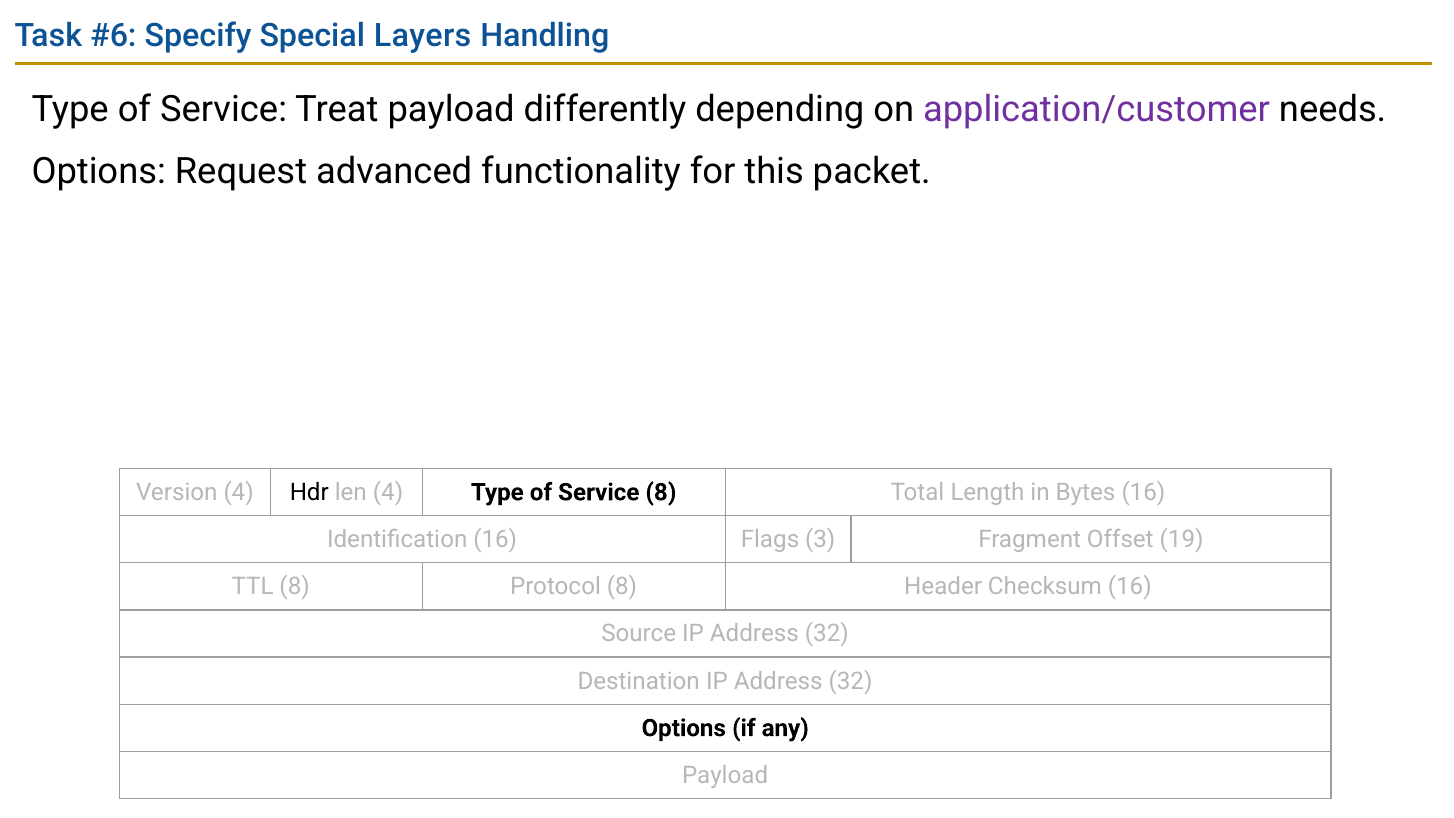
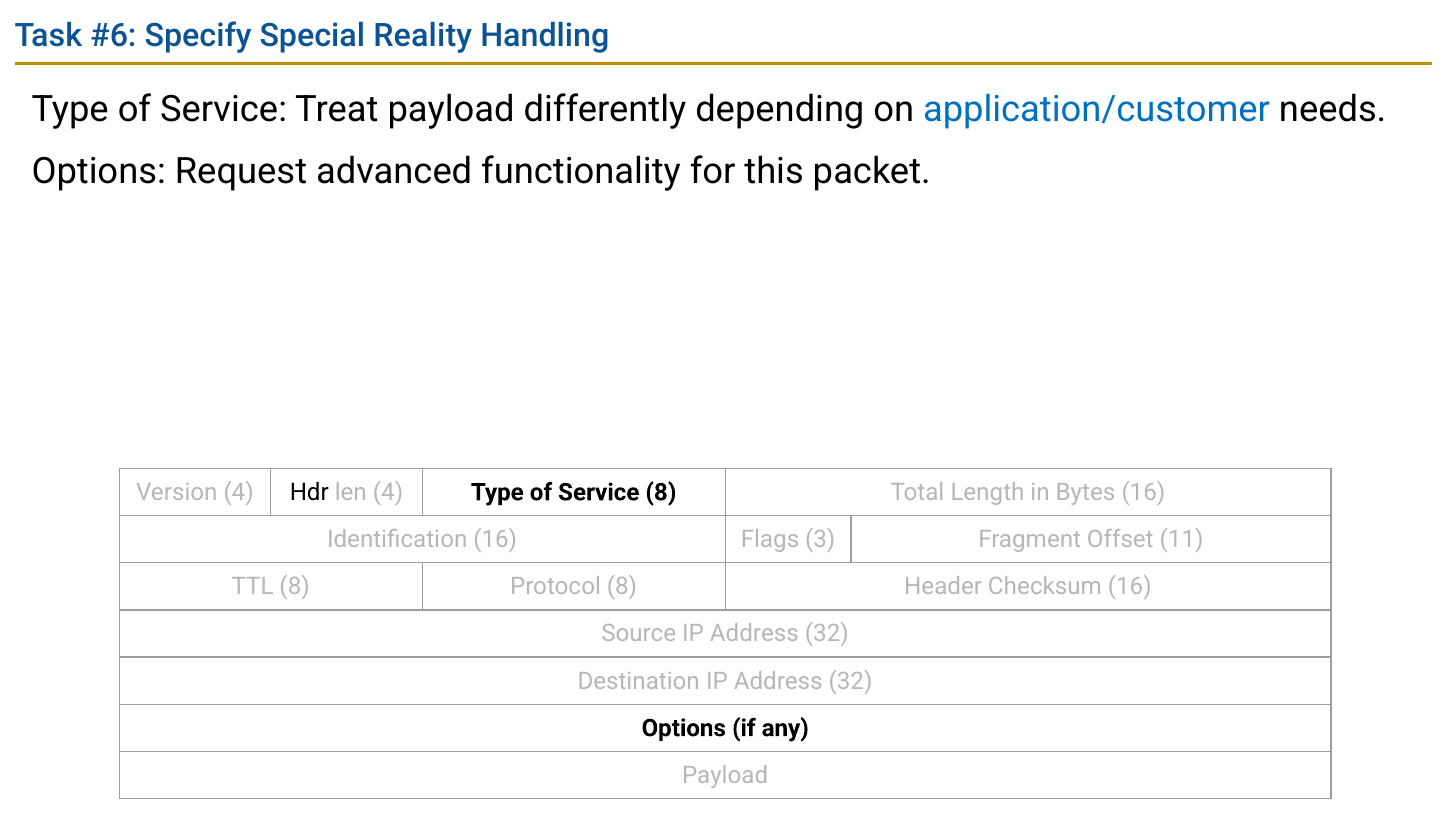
Layers: Layers -> Reality (423, 36)
application/customer colour: purple -> blue (1097, 109)
19: 19 -> 11 (1182, 539)
